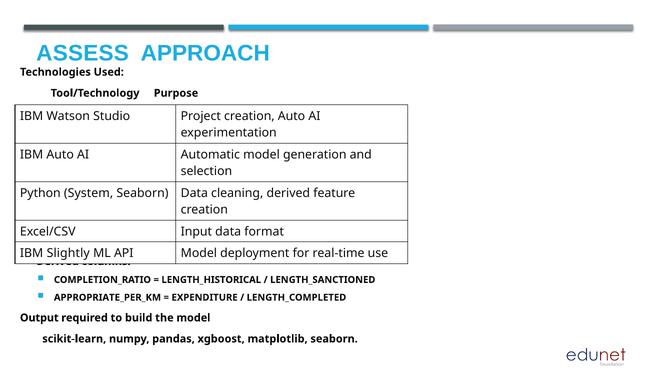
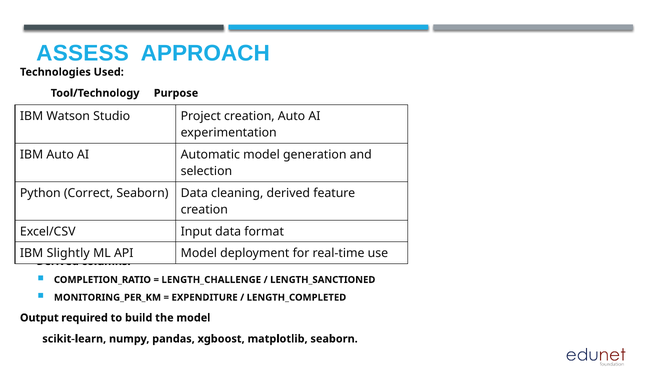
System: System -> Correct (89, 193)
LENGTH_HISTORICAL: LENGTH_HISTORICAL -> LENGTH_CHALLENGE (211, 279)
APPROPRIATE_PER_KM: APPROPRIATE_PER_KM -> MONITORING_PER_KM (107, 297)
